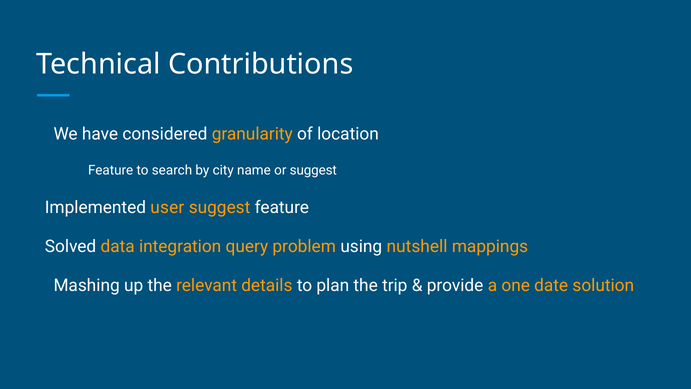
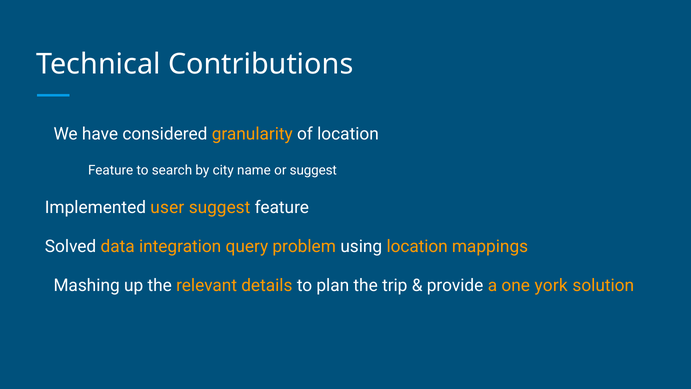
using nutshell: nutshell -> location (417, 246)
date: date -> york (551, 286)
